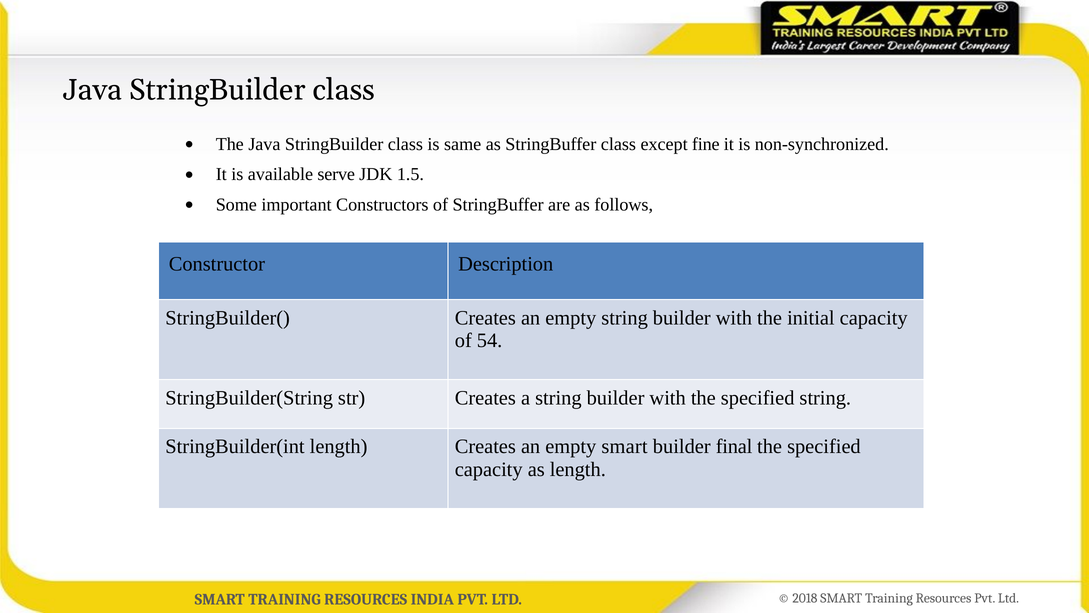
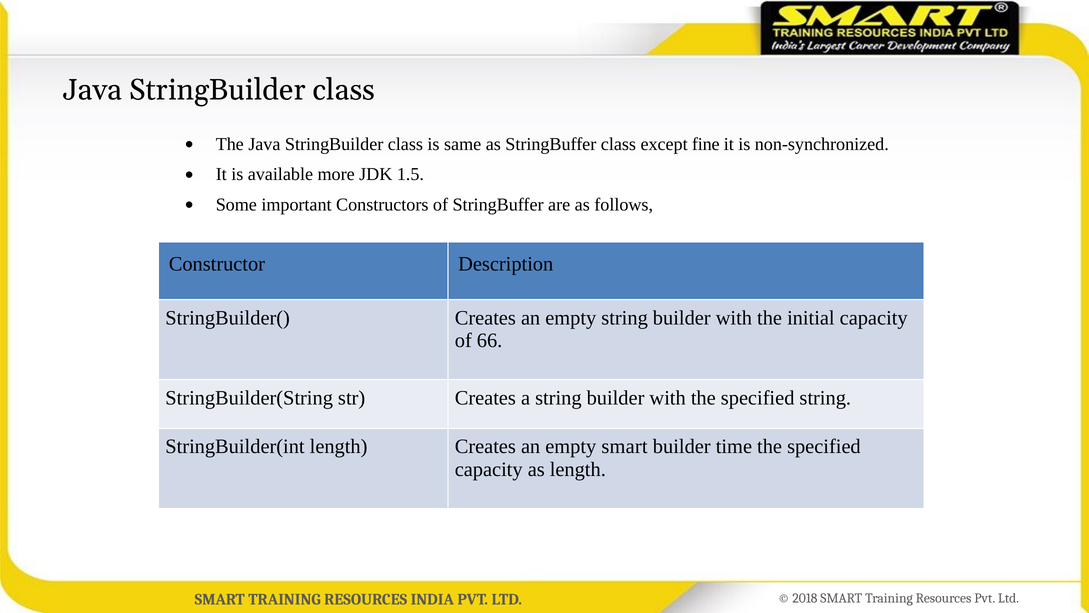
serve: serve -> more (336, 174)
54: 54 -> 66 (490, 340)
final: final -> time (734, 446)
